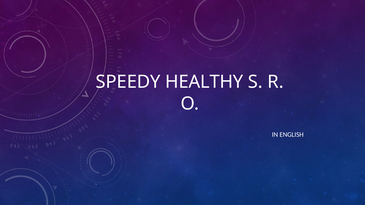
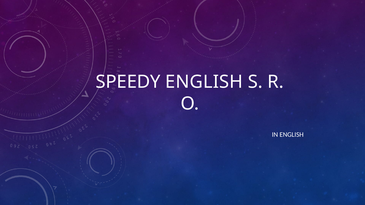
SPEEDY HEALTHY: HEALTHY -> ENGLISH (204, 82)
